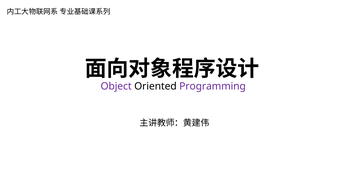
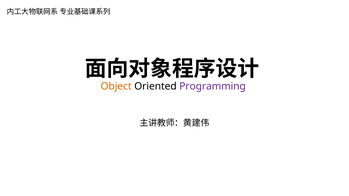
Object colour: purple -> orange (116, 86)
